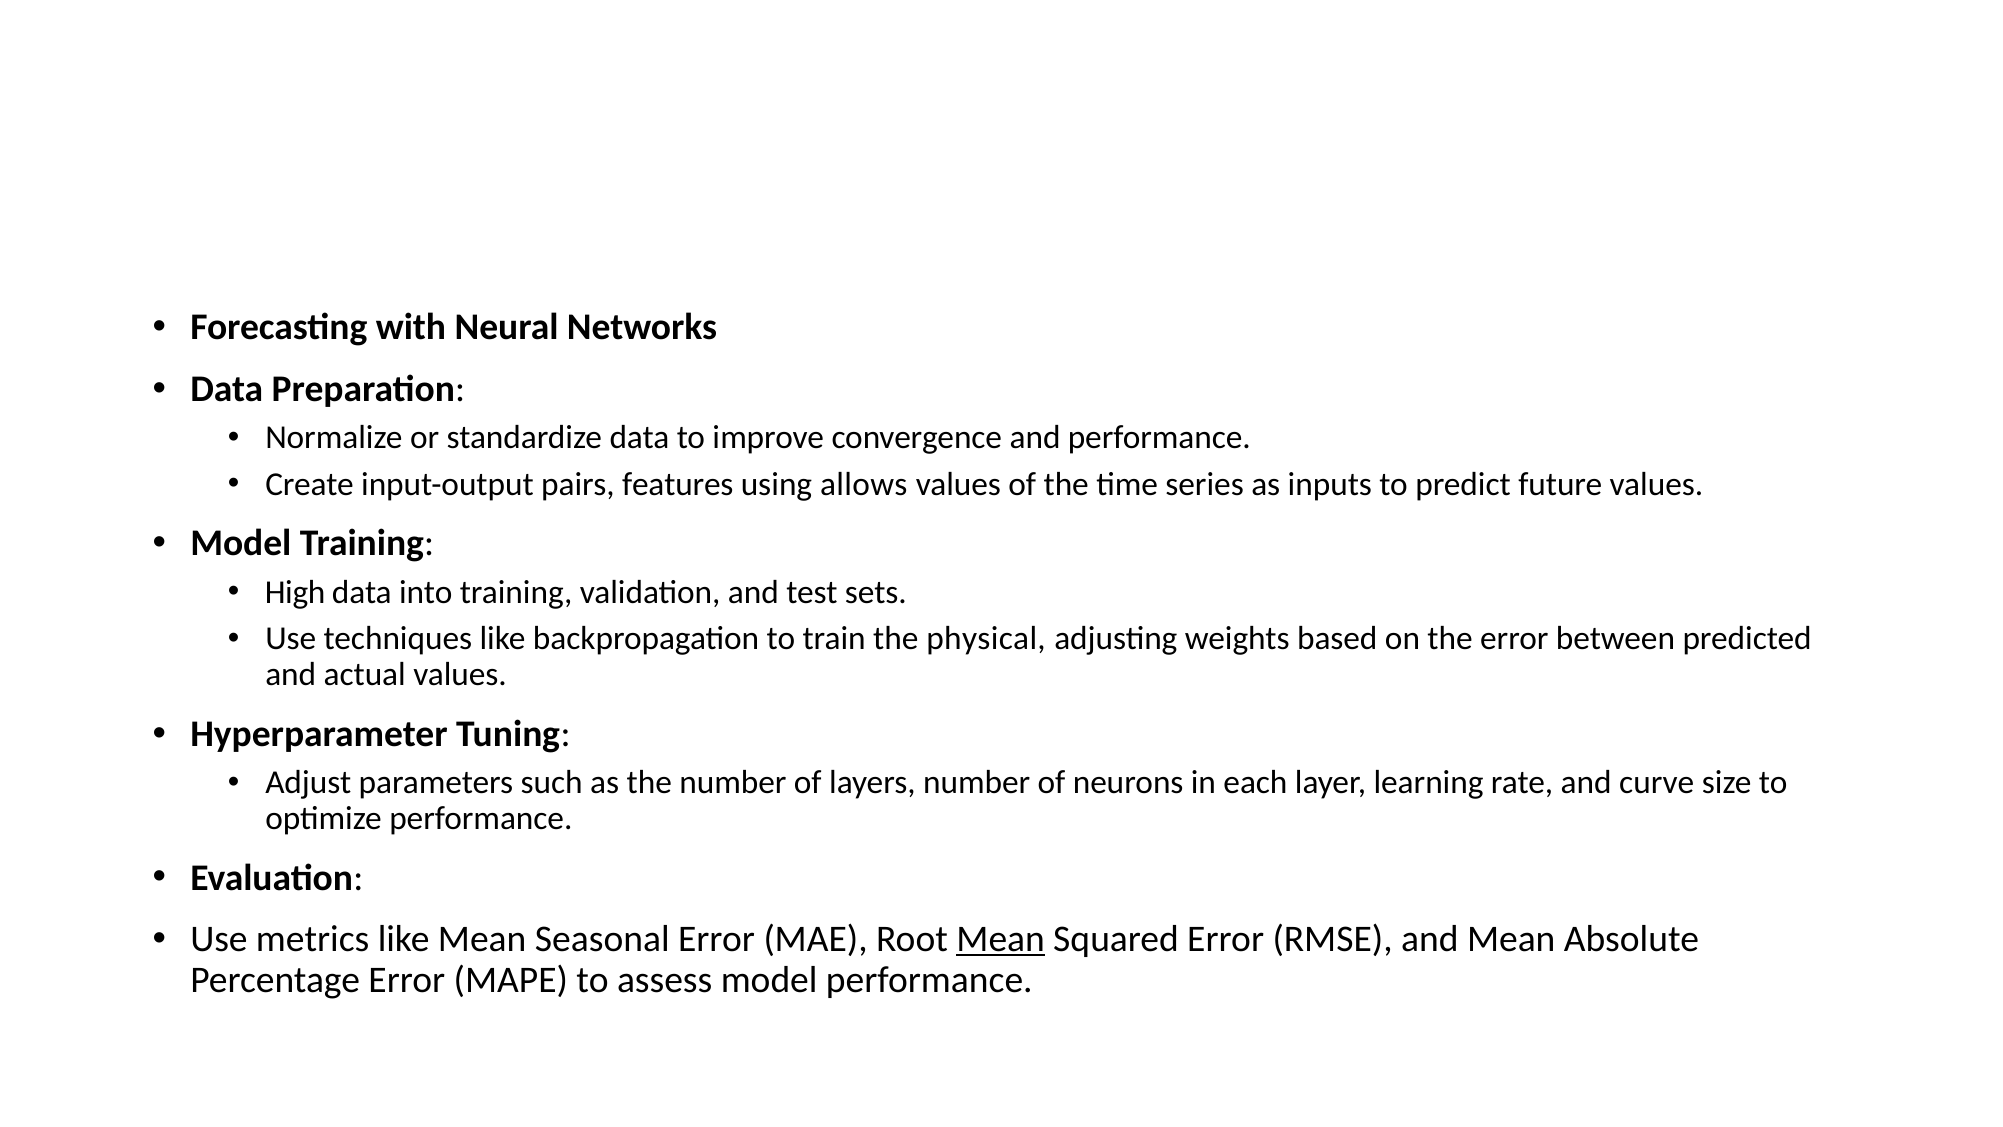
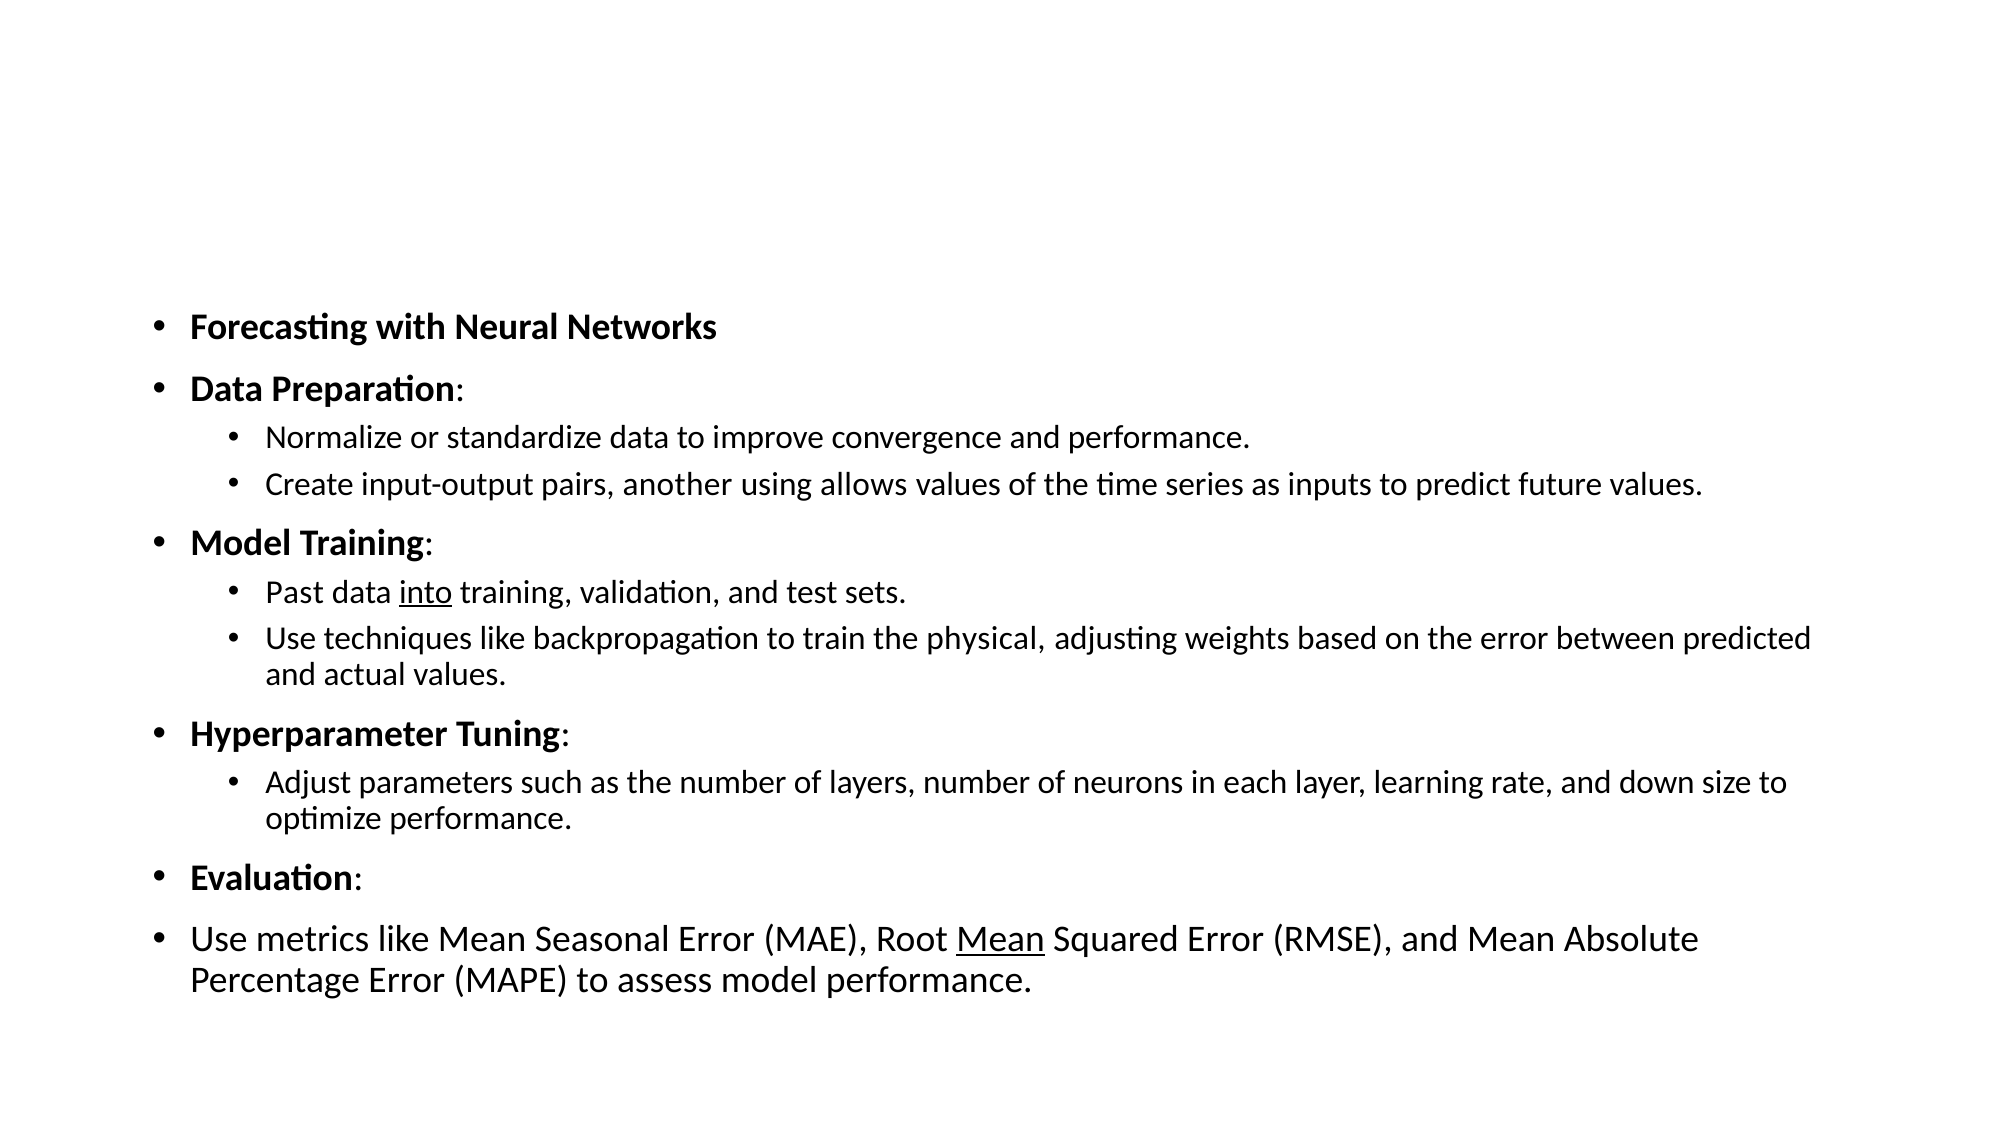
features: features -> another (678, 484)
High: High -> Past (295, 592)
into underline: none -> present (426, 592)
curve: curve -> down (1657, 782)
